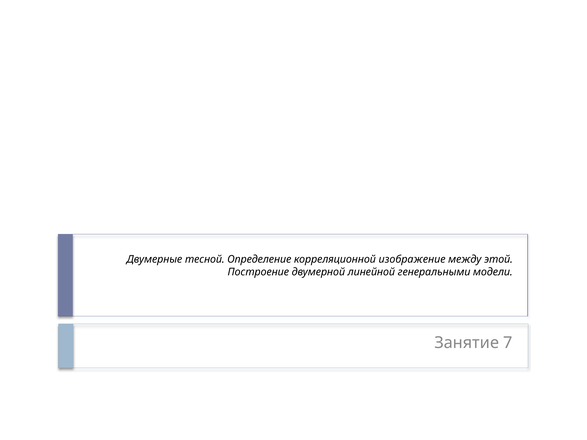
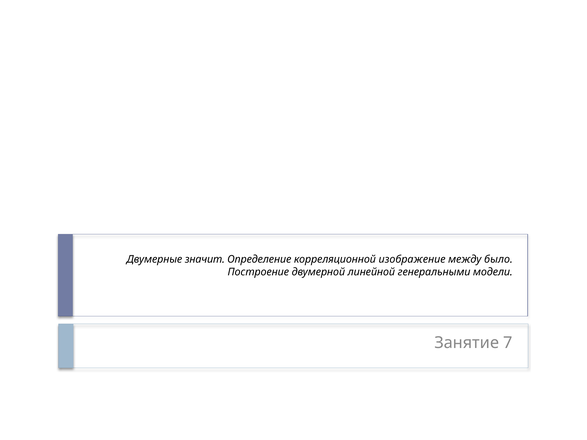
тесной: тесной -> значит (205, 260)
этой: этой -> было (498, 260)
